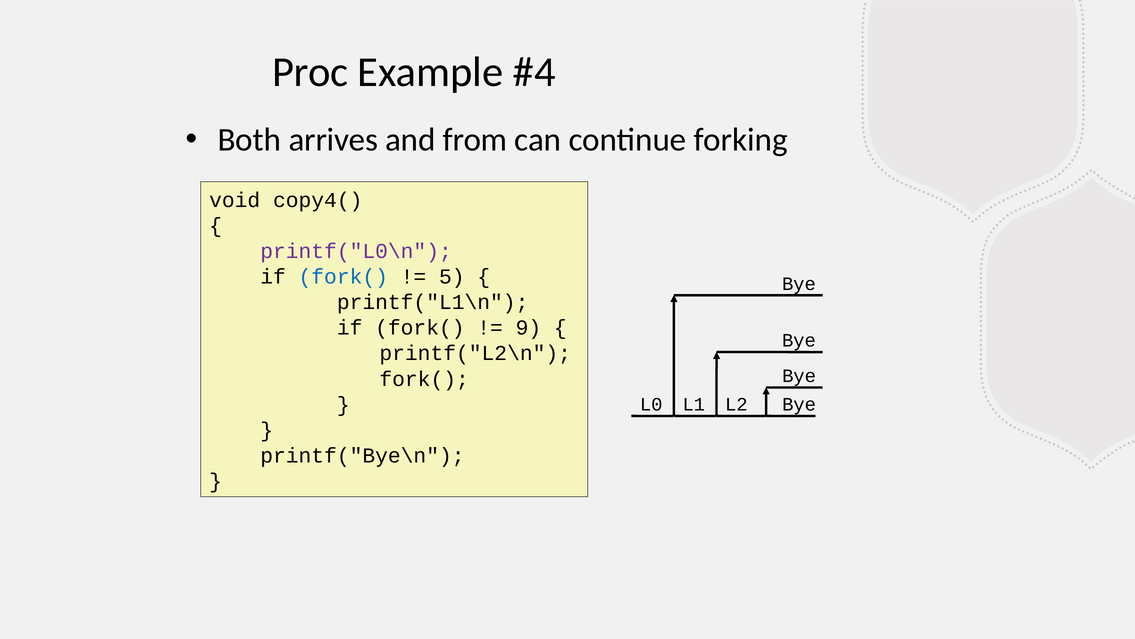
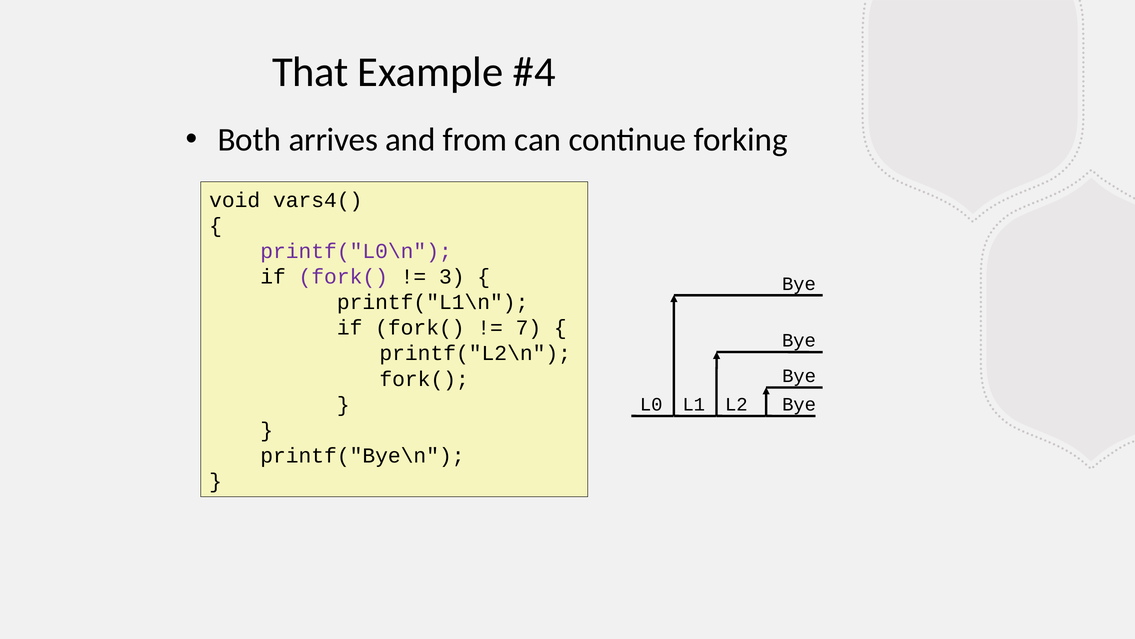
Proc: Proc -> That (310, 72)
copy4(: copy4( -> vars4( (318, 200)
fork( colour: blue -> purple (343, 277)
5: 5 -> 3 (452, 277)
9: 9 -> 7 (528, 328)
